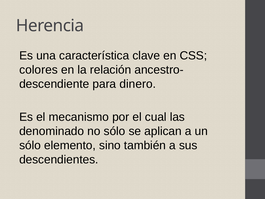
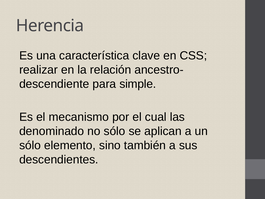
colores: colores -> realizar (39, 70)
dinero: dinero -> simple (138, 84)
